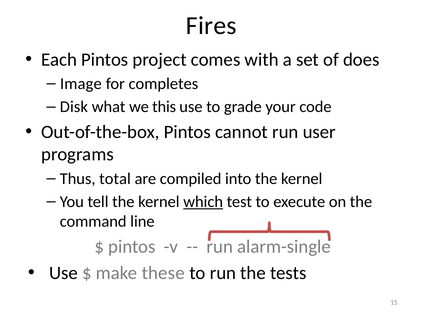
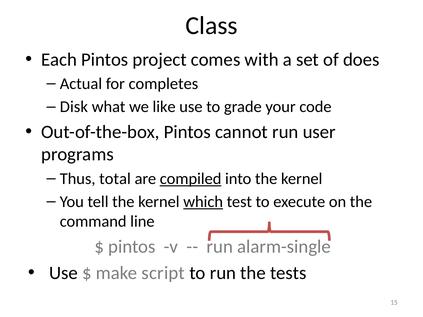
Fires: Fires -> Class (212, 26)
Image: Image -> Actual (81, 84)
this: this -> like (164, 107)
compiled underline: none -> present (191, 179)
these: these -> script (163, 273)
